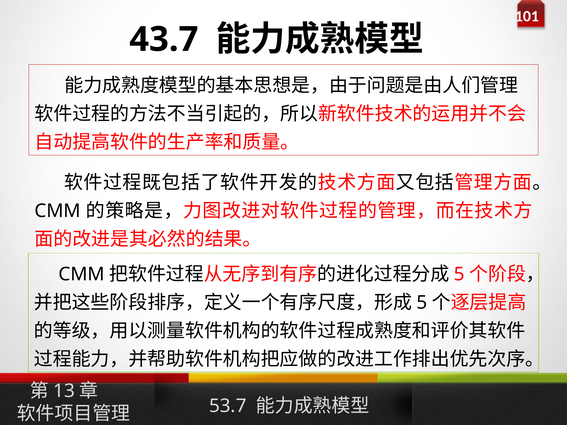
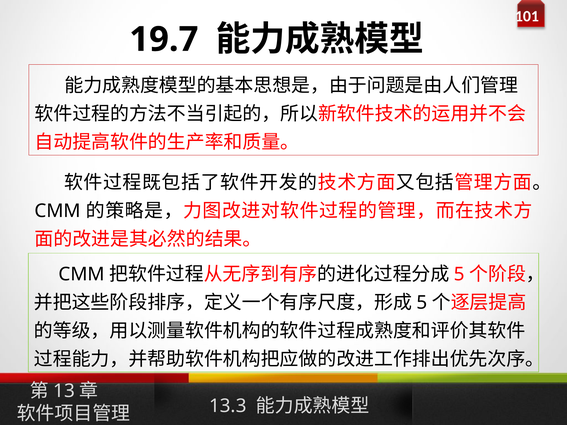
43.7: 43.7 -> 19.7 (164, 39)
53.7: 53.7 -> 13.3 (228, 406)
